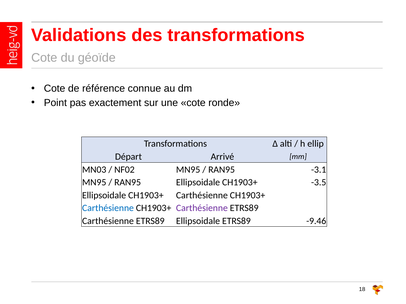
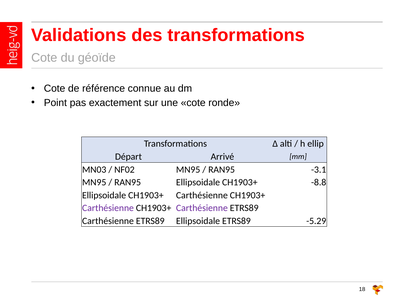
-3.5: -3.5 -> -8.8 (319, 183)
Carthésienne colour: blue -> purple (108, 208)
-9.46: -9.46 -> -5.29 (316, 221)
